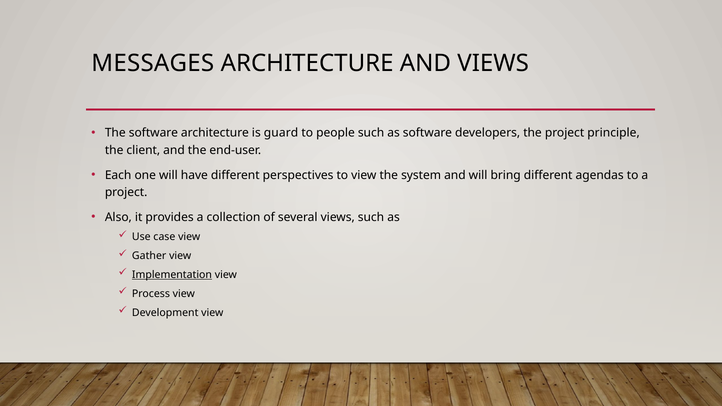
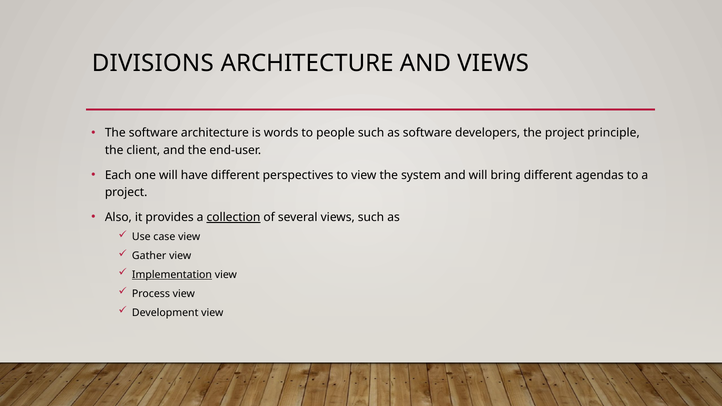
MESSAGES: MESSAGES -> DIVISIONS (153, 63)
guard: guard -> words (281, 133)
collection underline: none -> present (233, 217)
